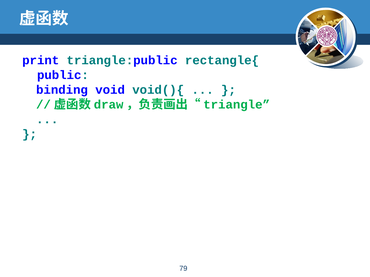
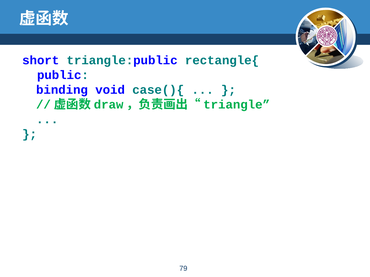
print: print -> short (41, 60)
void(){: void(){ -> case(){ (158, 90)
